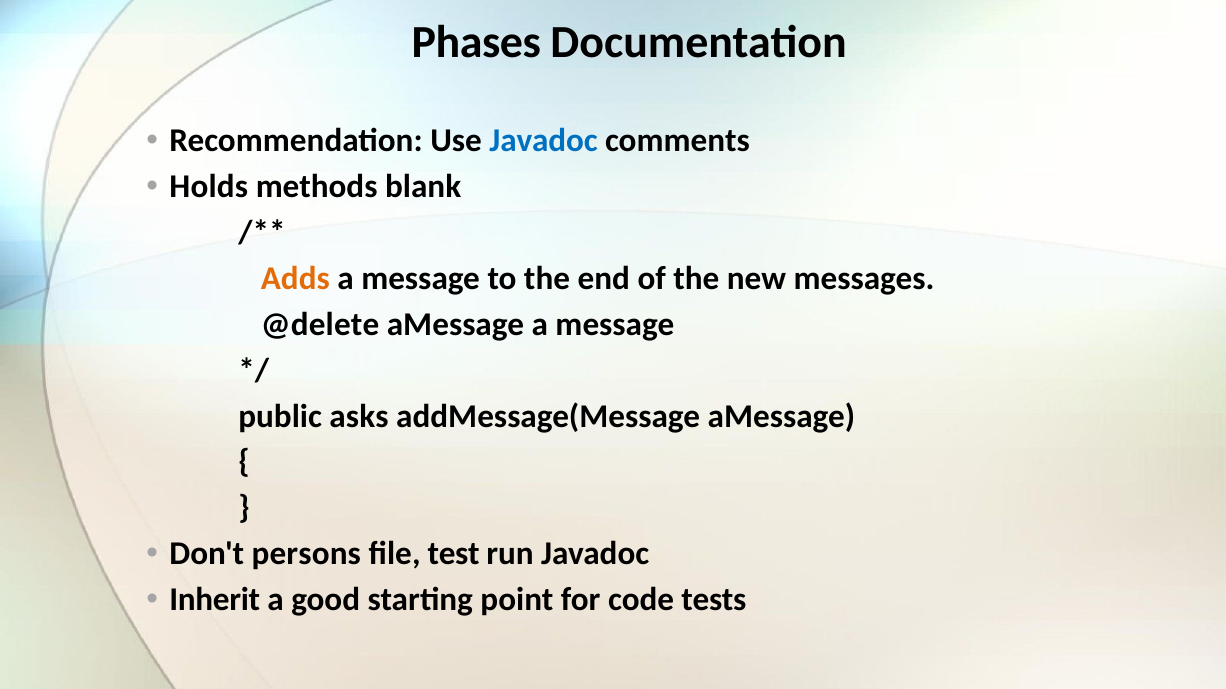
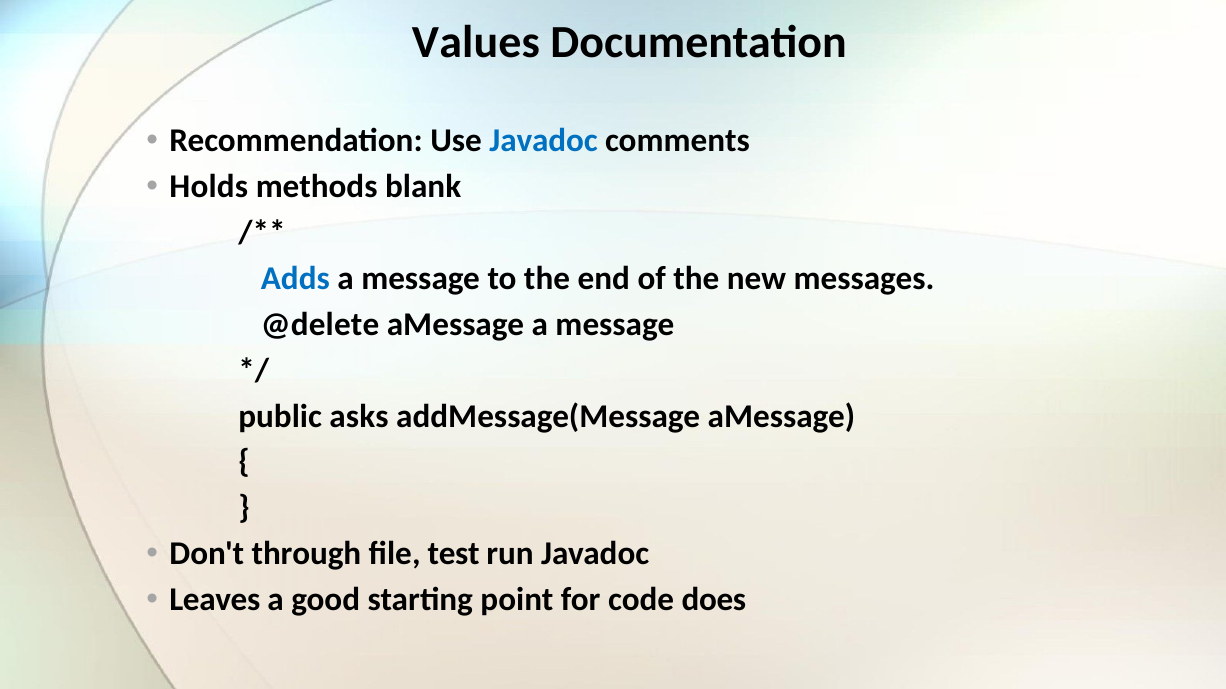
Phases: Phases -> Values (476, 42)
Adds colour: orange -> blue (295, 279)
persons: persons -> through (306, 554)
Inherit: Inherit -> Leaves (215, 600)
tests: tests -> does (714, 600)
